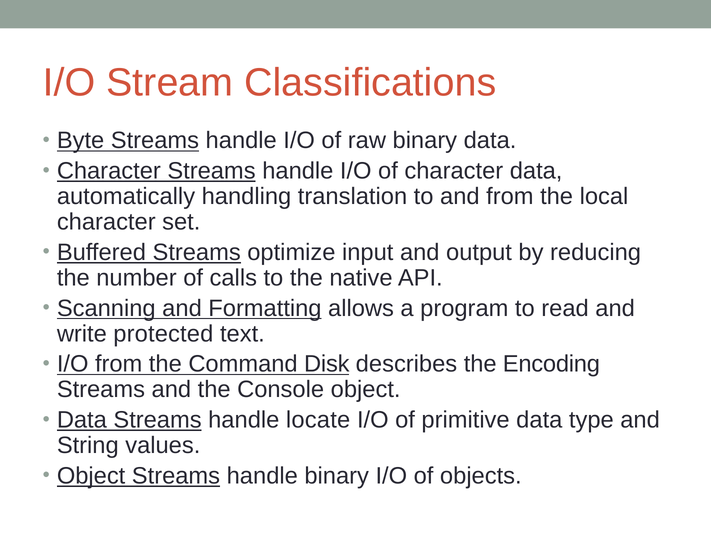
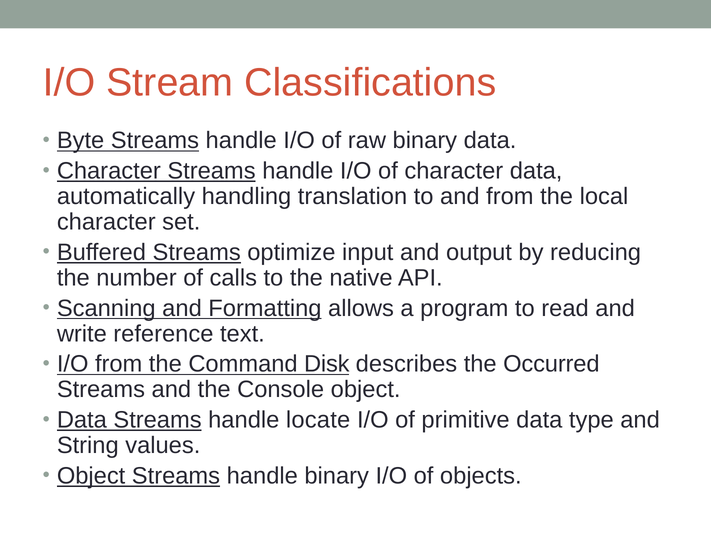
protected: protected -> reference (163, 334)
Encoding: Encoding -> Occurred (551, 364)
